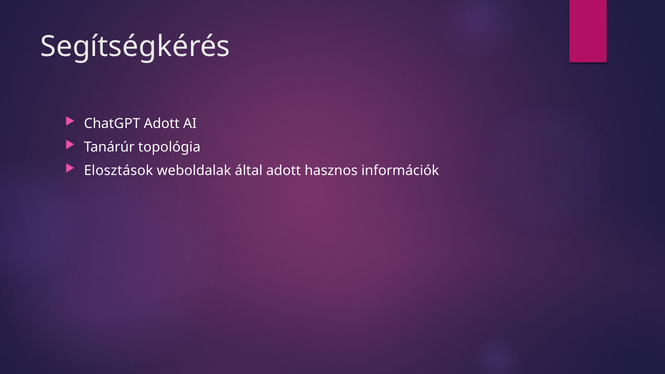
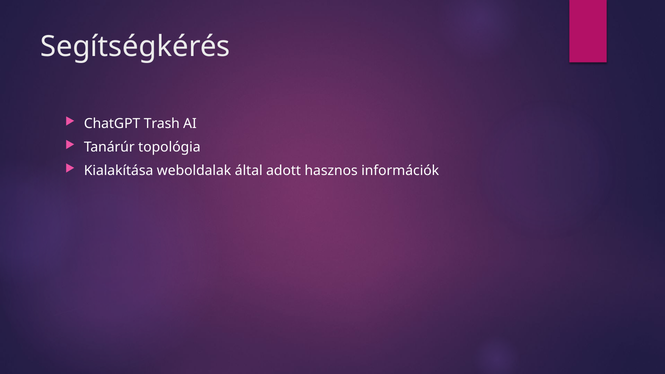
ChatGPT Adott: Adott -> Trash (162, 124)
Elosztások: Elosztások -> Kialakítása (119, 171)
